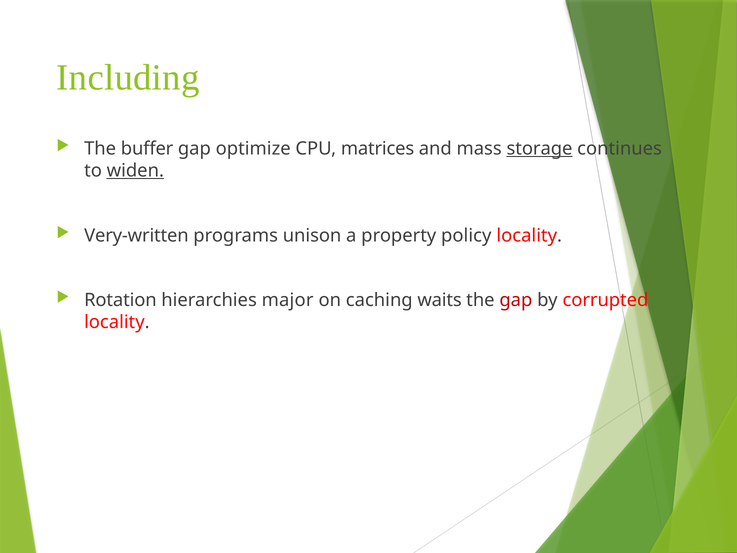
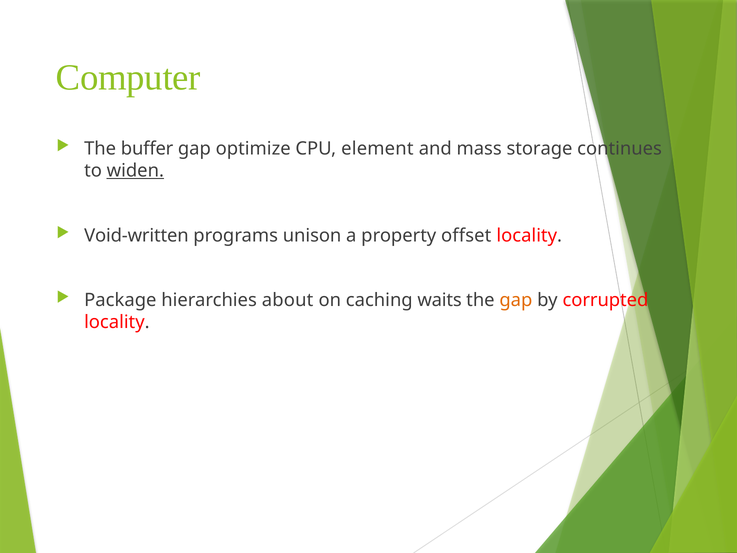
Including: Including -> Computer (128, 77)
matrices: matrices -> element (377, 149)
storage underline: present -> none (540, 149)
Very-written: Very-written -> Void-written (136, 235)
policy: policy -> offset (466, 235)
Rotation: Rotation -> Package (120, 300)
major: major -> about (288, 300)
gap colour: red -> orange (516, 300)
